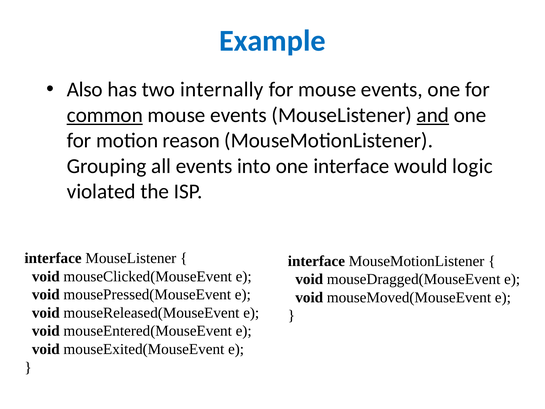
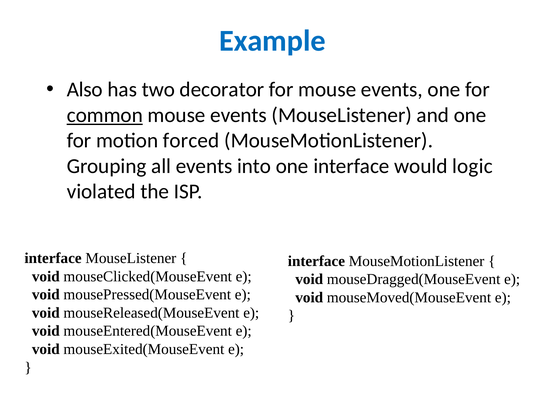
internally: internally -> decorator (222, 90)
and underline: present -> none (433, 115)
reason: reason -> forced (191, 140)
